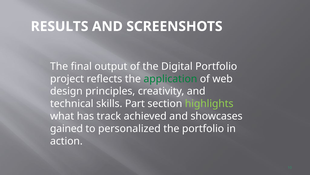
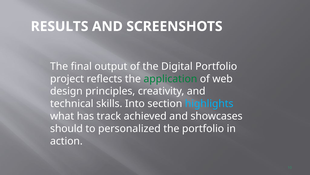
Part: Part -> Into (135, 103)
highlights colour: light green -> light blue (209, 103)
gained: gained -> should (66, 128)
